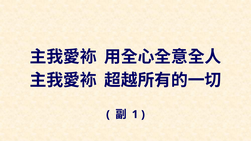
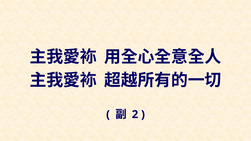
1: 1 -> 2 (135, 115)
